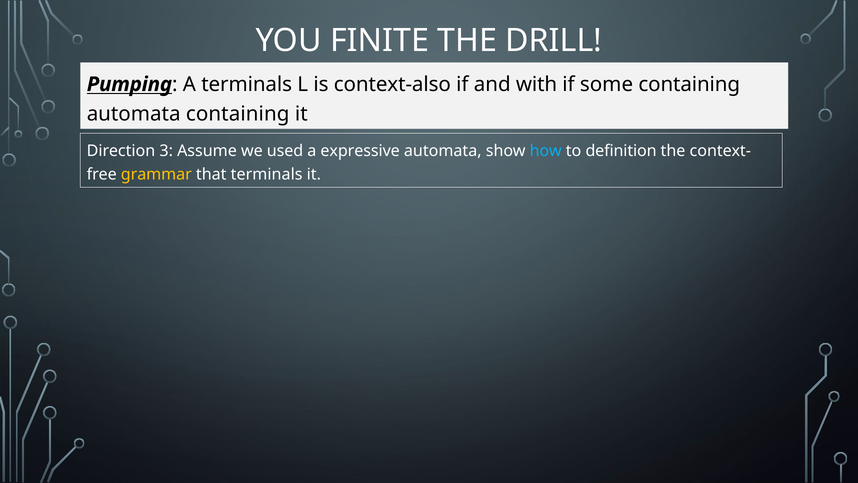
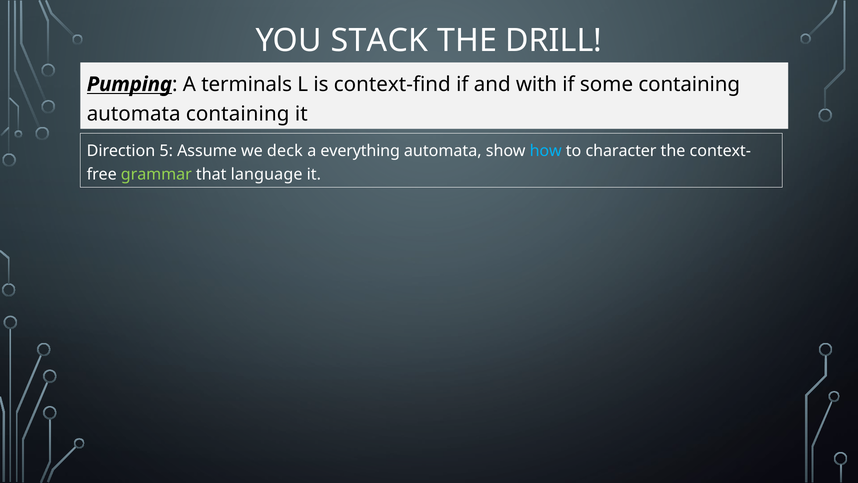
FINITE: FINITE -> STACK (379, 41)
context-also: context-also -> context-find (392, 84)
3: 3 -> 5 (166, 151)
used: used -> deck (285, 151)
expressive: expressive -> everything (360, 151)
definition: definition -> character (621, 151)
grammar colour: yellow -> light green (156, 174)
that terminals: terminals -> language (267, 174)
